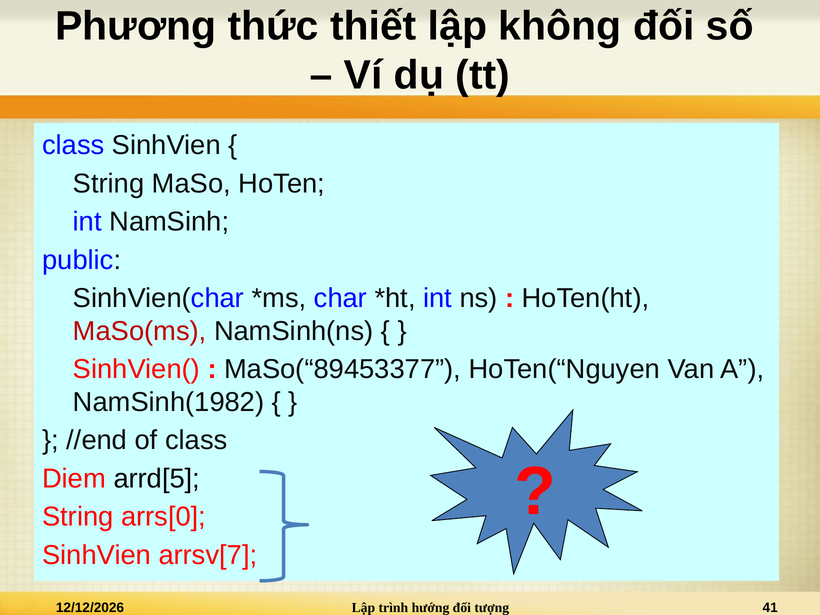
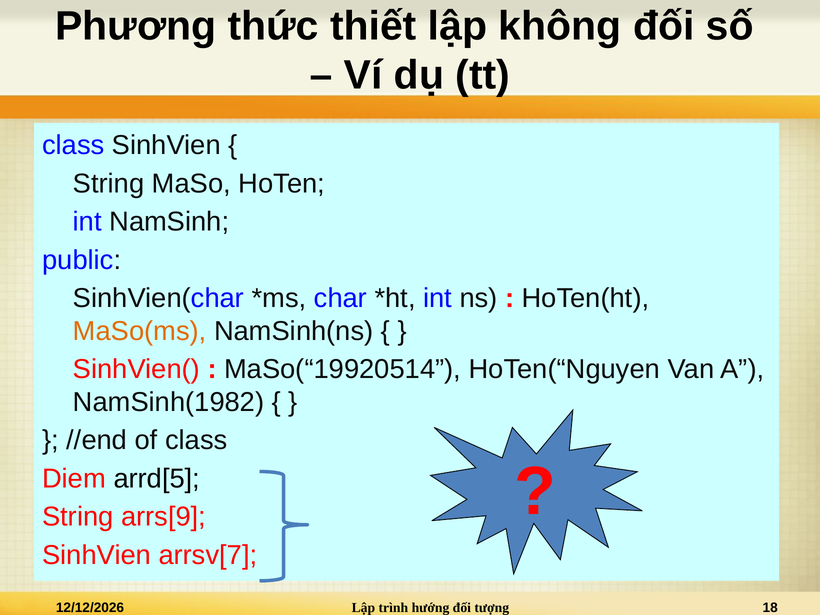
MaSo(ms colour: red -> orange (140, 331)
MaSo(“89453377: MaSo(“89453377 -> MaSo(“19920514 (343, 369)
arrs[0: arrs[0 -> arrs[9 (164, 517)
41: 41 -> 18 (770, 608)
